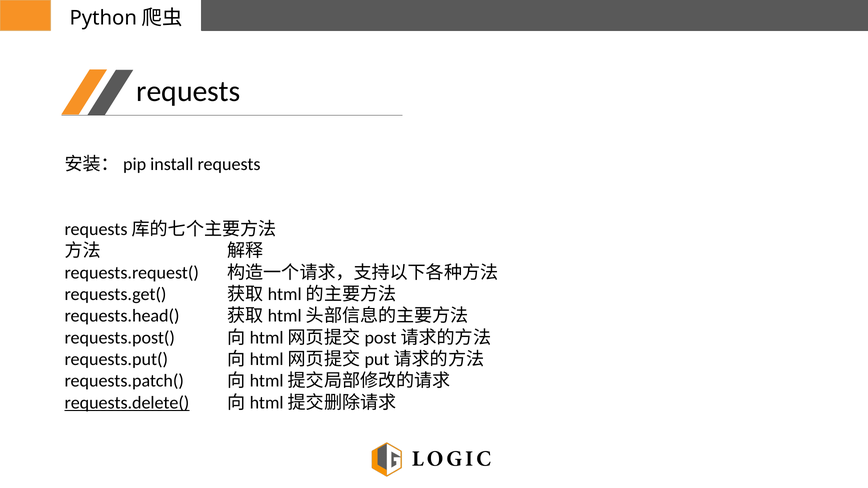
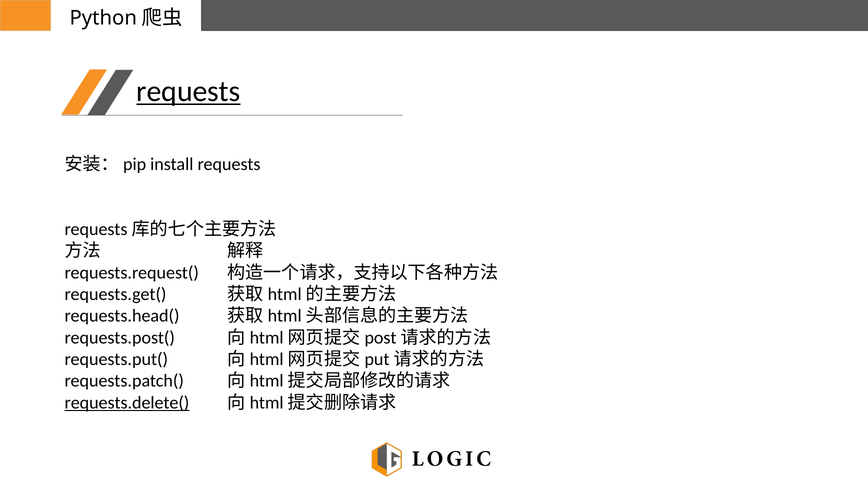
requests underline: none -> present (188, 91)
